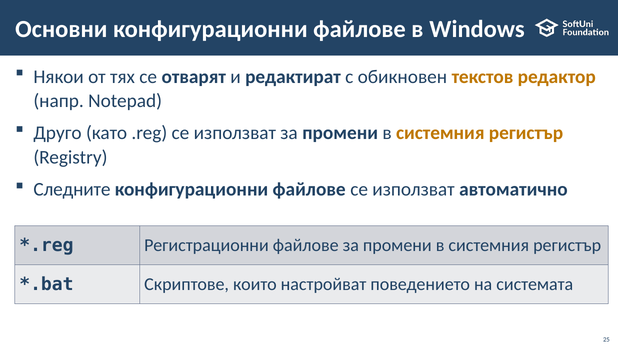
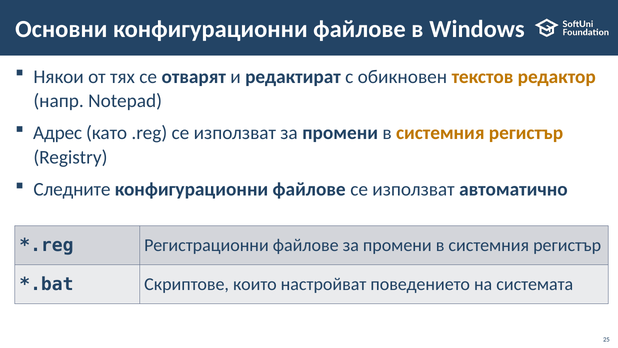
Друго: Друго -> Адрес (58, 133)
